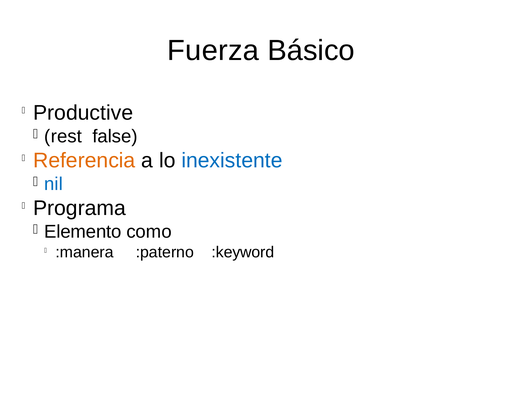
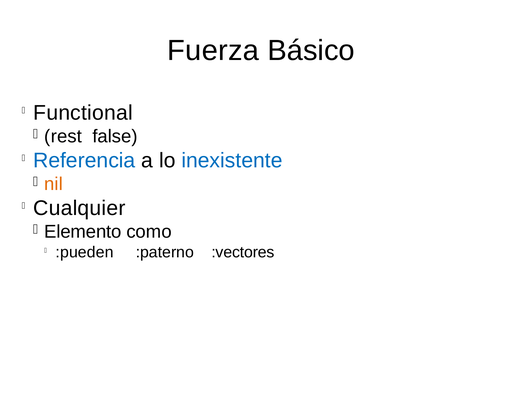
Productive: Productive -> Functional (83, 113)
Referencia colour: orange -> blue (84, 160)
nil colour: blue -> orange (54, 184)
Programa: Programa -> Cualquier (79, 208)
:manera: :manera -> :pueden (85, 252)
:keyword: :keyword -> :vectores (243, 252)
